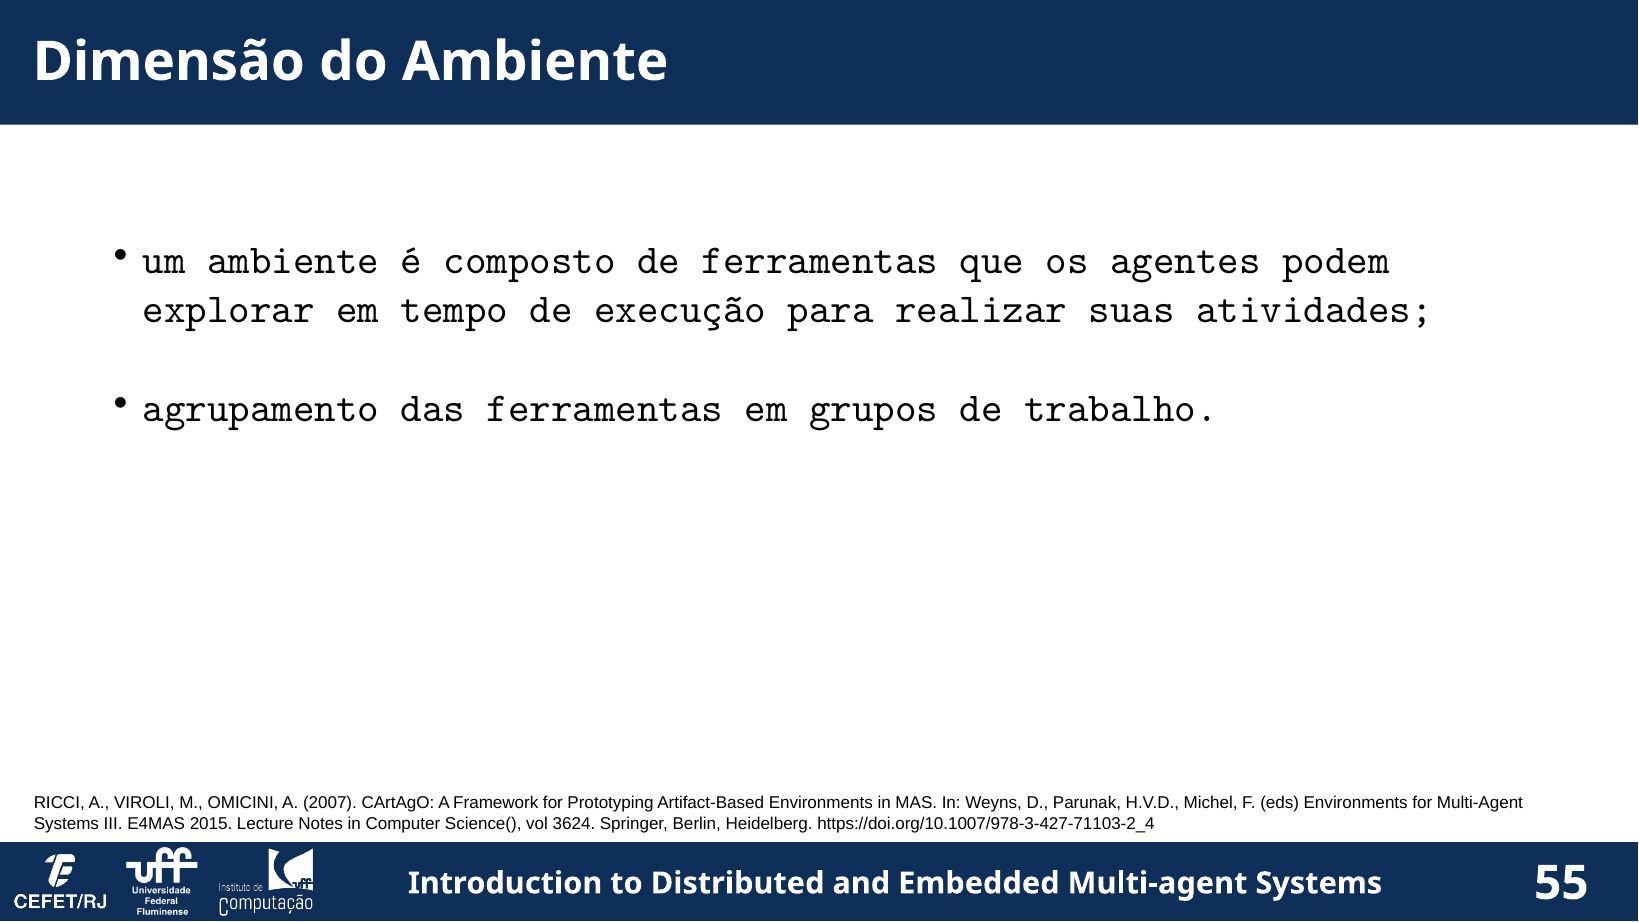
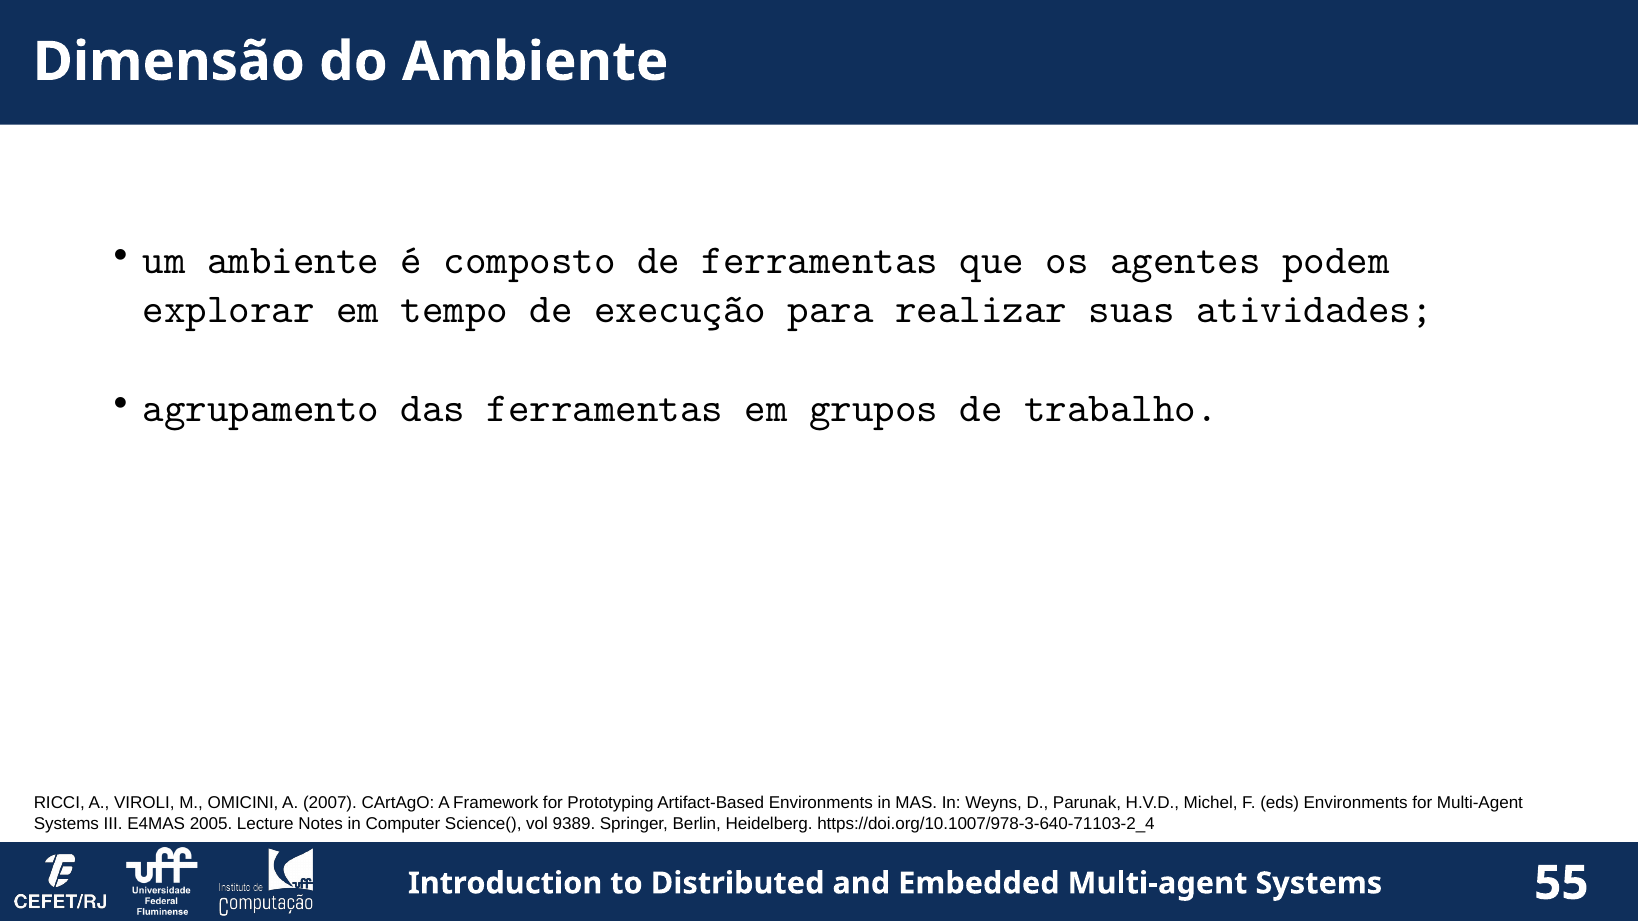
2015: 2015 -> 2005 (211, 823)
3624: 3624 -> 9389 (574, 823)
https://doi.org/10.1007/978-3-427-71103-2_4: https://doi.org/10.1007/978-3-427-71103-2_4 -> https://doi.org/10.1007/978-3-640-71103-2_4 (986, 823)
